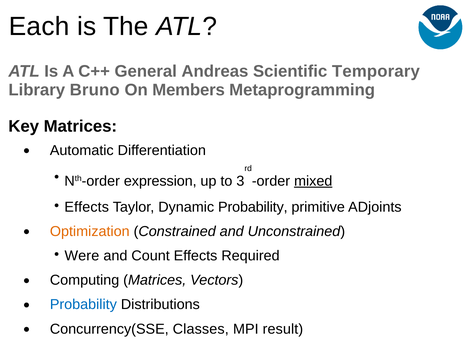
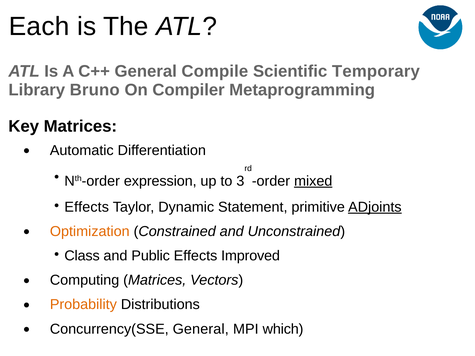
Andreas: Andreas -> Compile (215, 71)
Members: Members -> Compiler (189, 90)
Dynamic Probability: Probability -> Statement (253, 207)
ADjoints underline: none -> present (375, 207)
Were: Were -> Class (82, 256)
Count: Count -> Public (151, 256)
Required: Required -> Improved (251, 256)
Probability colour: blue -> orange (83, 305)
Concurrency(SSE Classes: Classes -> General (201, 329)
result: result -> which (283, 329)
